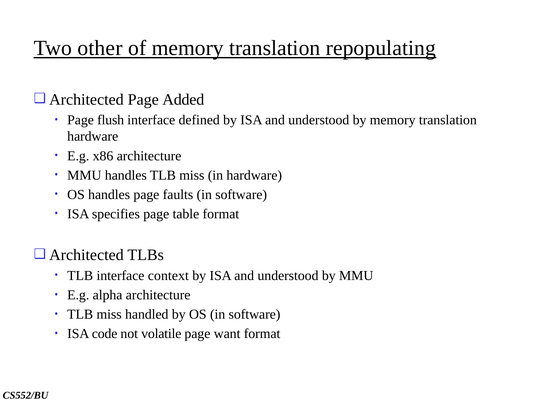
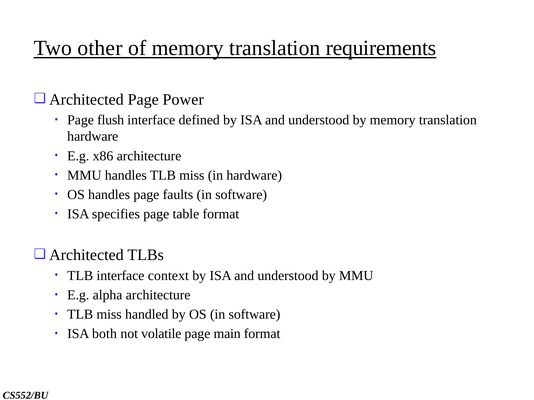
repopulating: repopulating -> requirements (381, 48)
Added: Added -> Power (183, 100)
code: code -> both (104, 334)
want: want -> main (227, 334)
